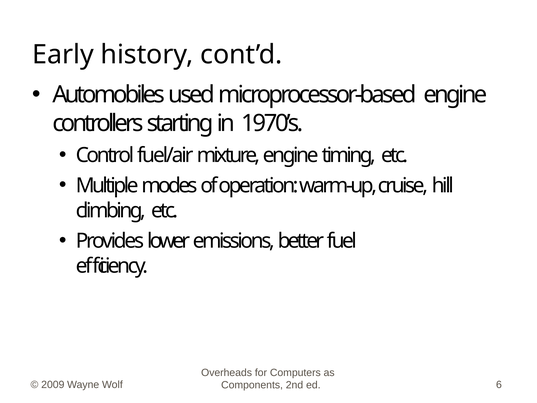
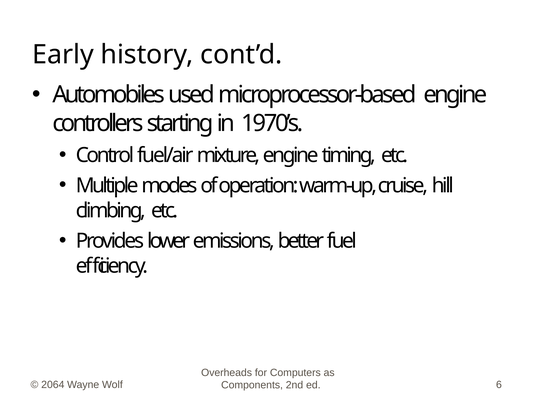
2009: 2009 -> 2064 (53, 384)
